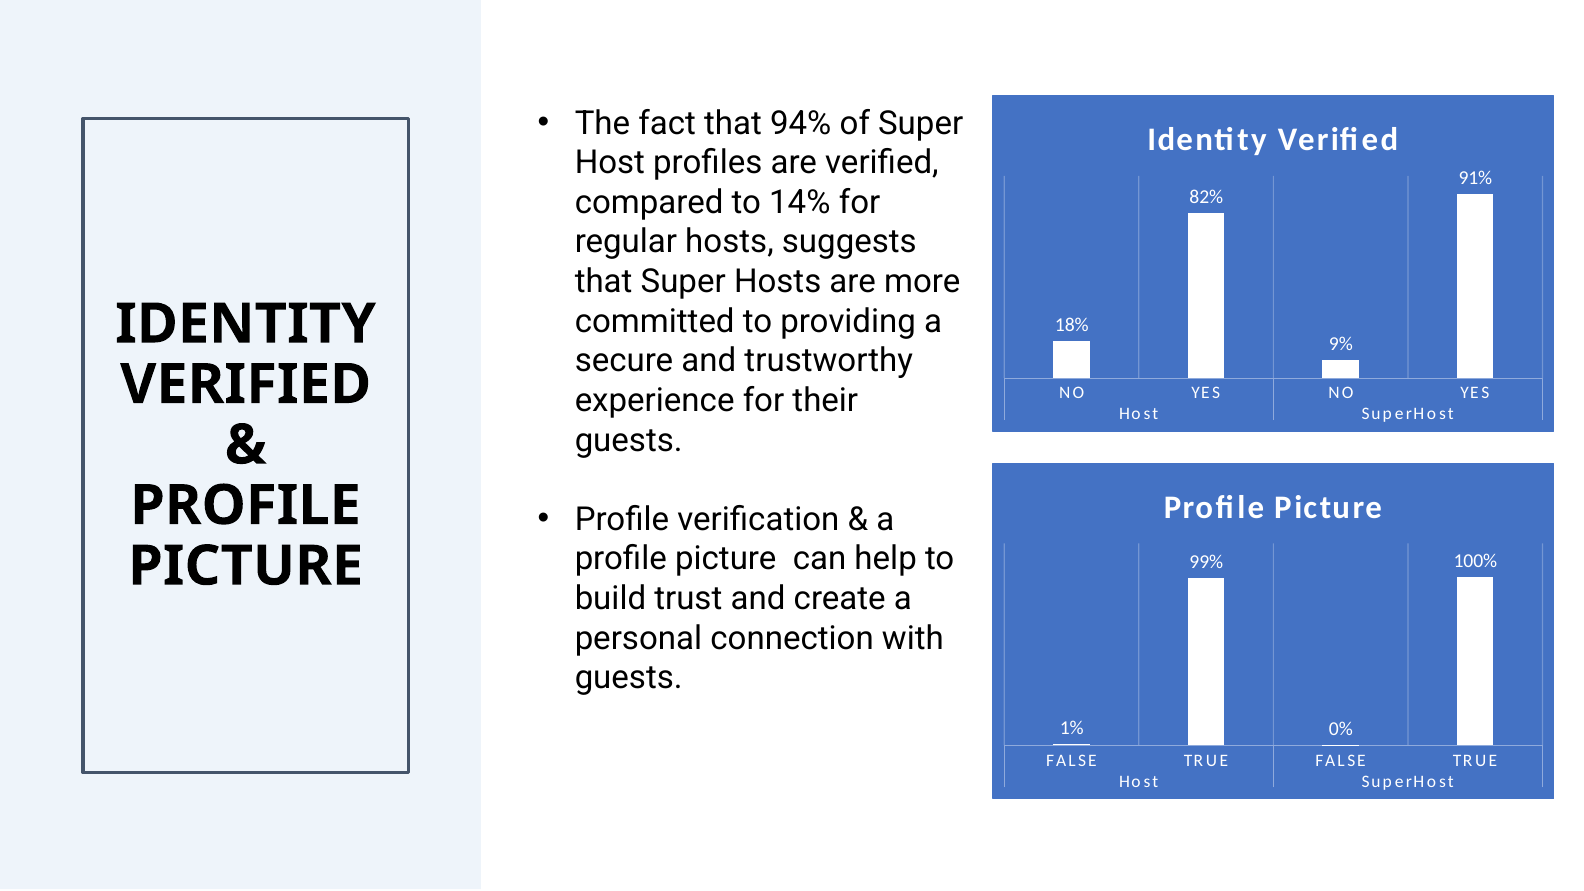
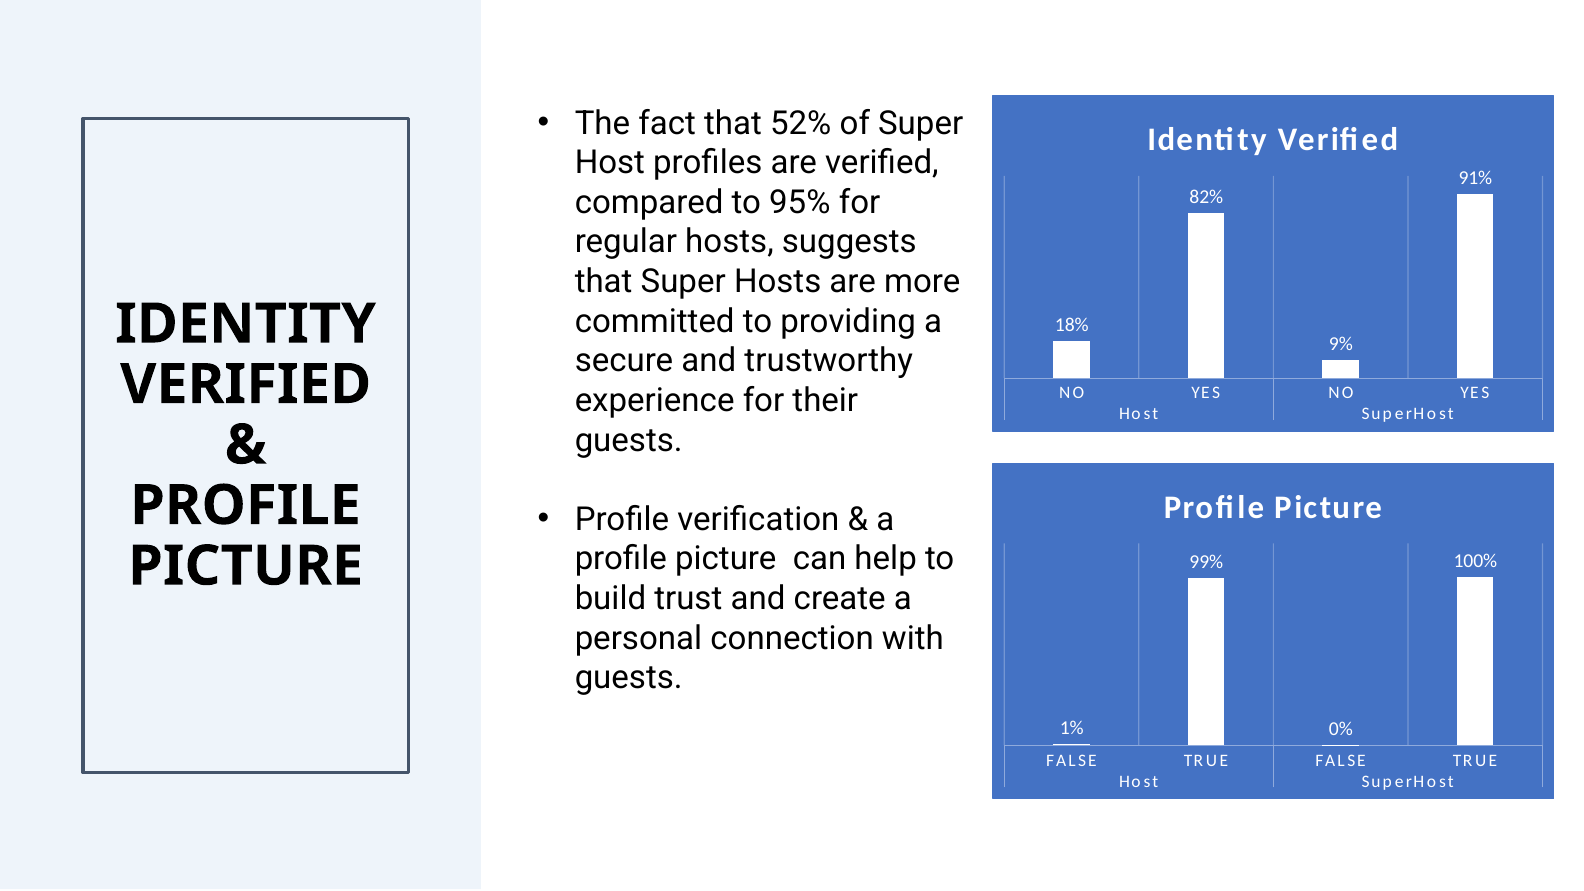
94%: 94% -> 52% (801, 123)
14%: 14% -> 95% (800, 202)
